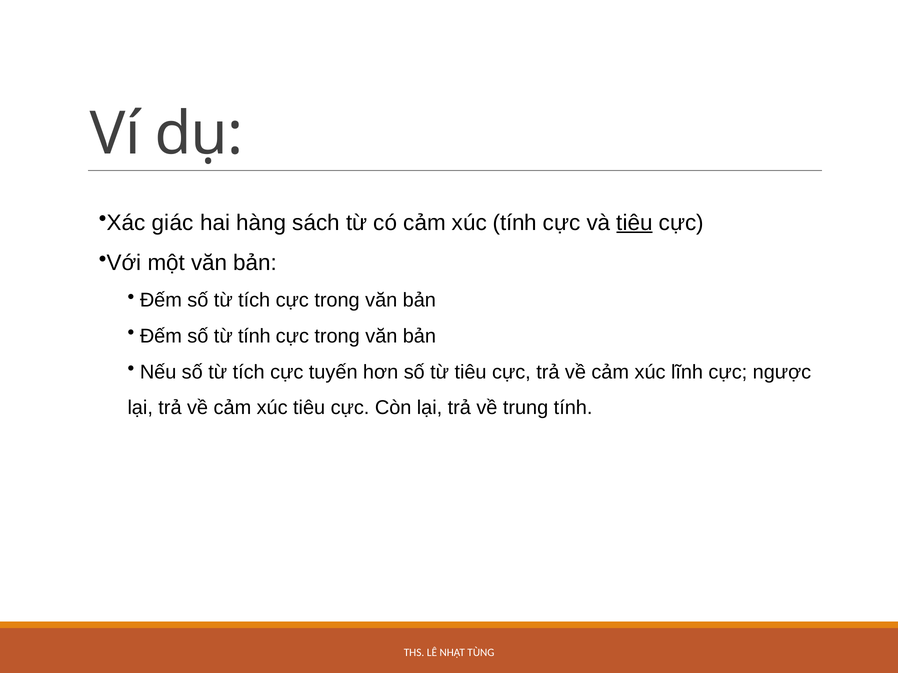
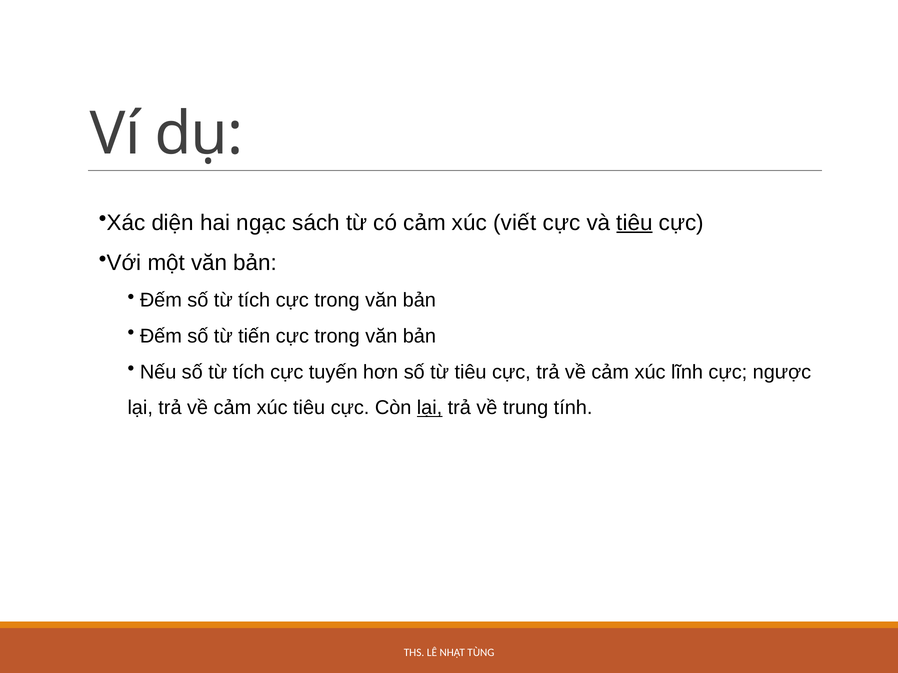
giác: giác -> diện (173, 223)
hàng: hàng -> ngạc (261, 223)
xúc tính: tính -> viết (515, 223)
từ tính: tính -> tiến (254, 336)
lại underline: none -> present (430, 408)
